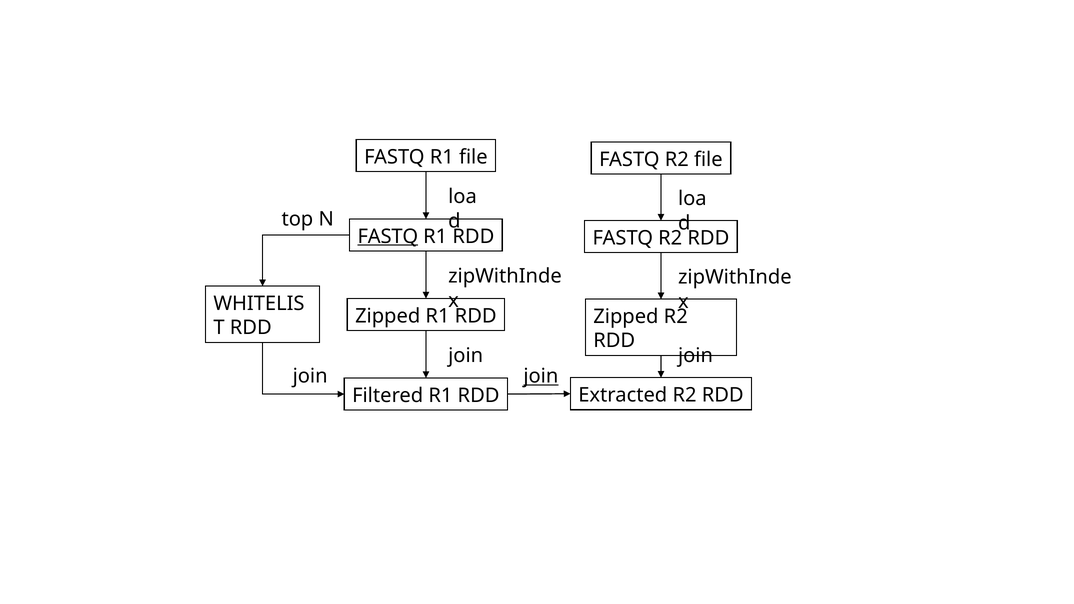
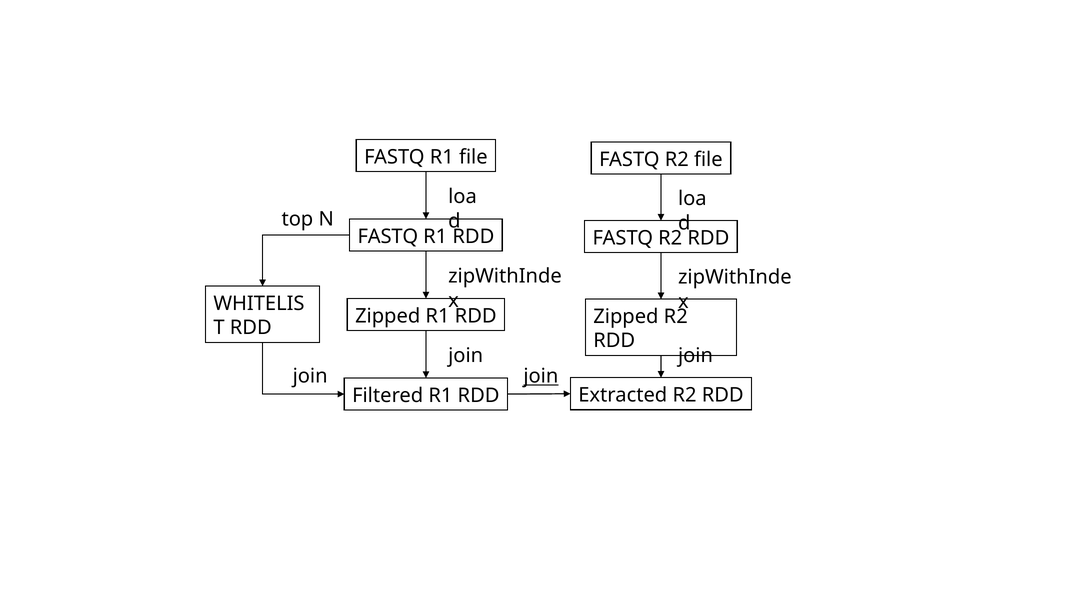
FASTQ underline: present -> none (388, 236)
